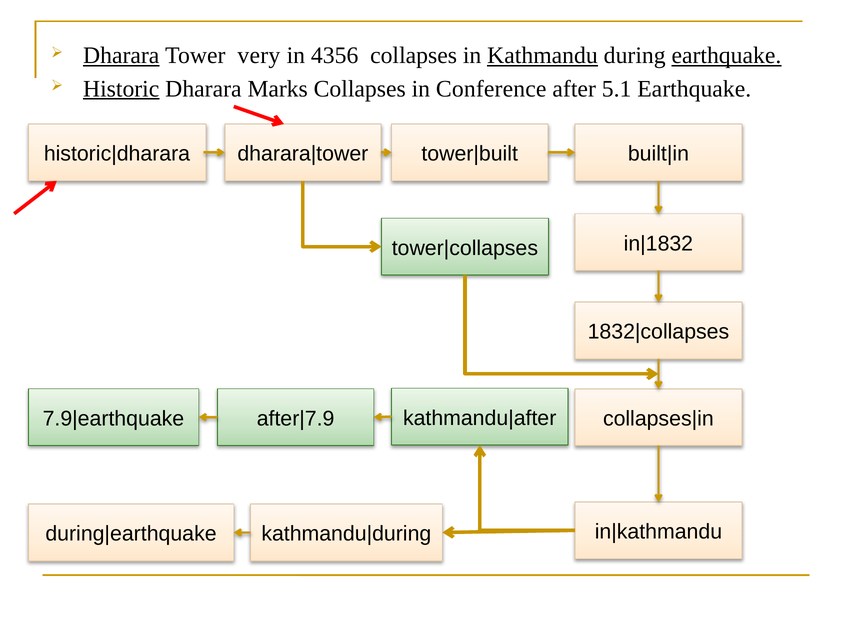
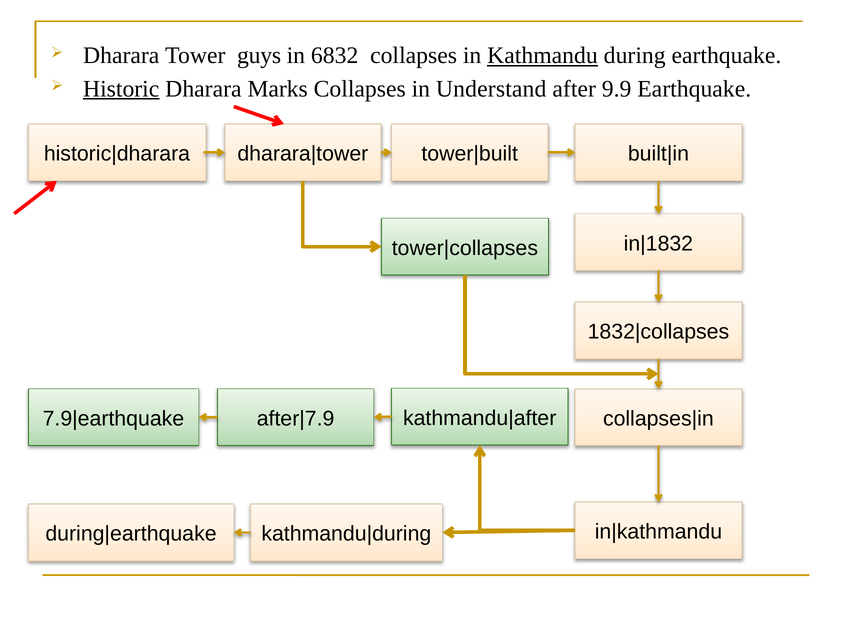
Dharara underline: present -> none (121, 56)
very: very -> guys (259, 56)
4356: 4356 -> 6832 (335, 56)
earthquake underline: present -> none (726, 56)
Conference: Conference -> Understand (491, 89)
5.1: 5.1 -> 9.9 (617, 89)
